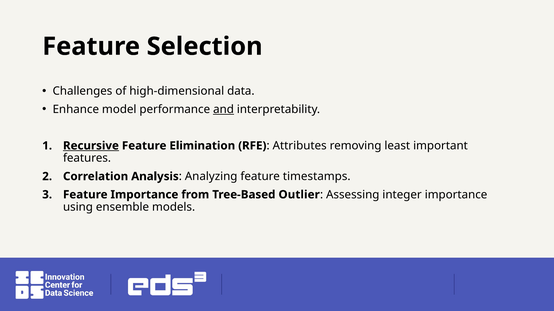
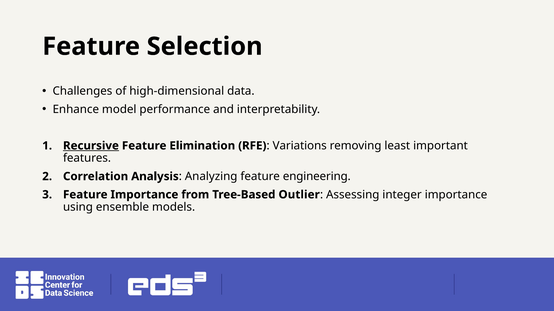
and underline: present -> none (224, 109)
Attributes: Attributes -> Variations (300, 146)
timestamps: timestamps -> engineering (317, 177)
